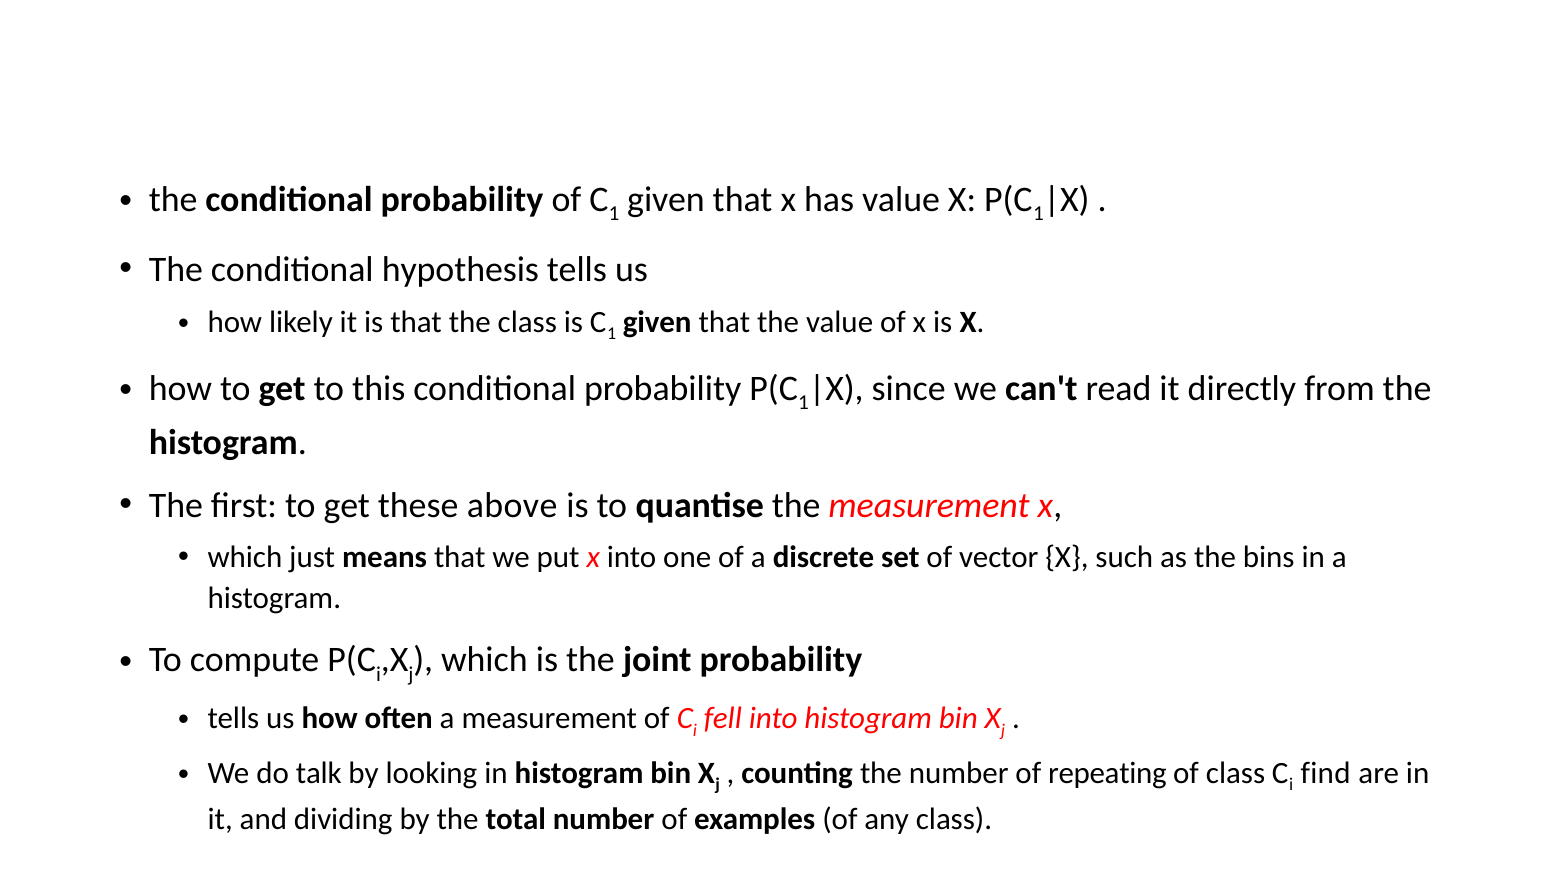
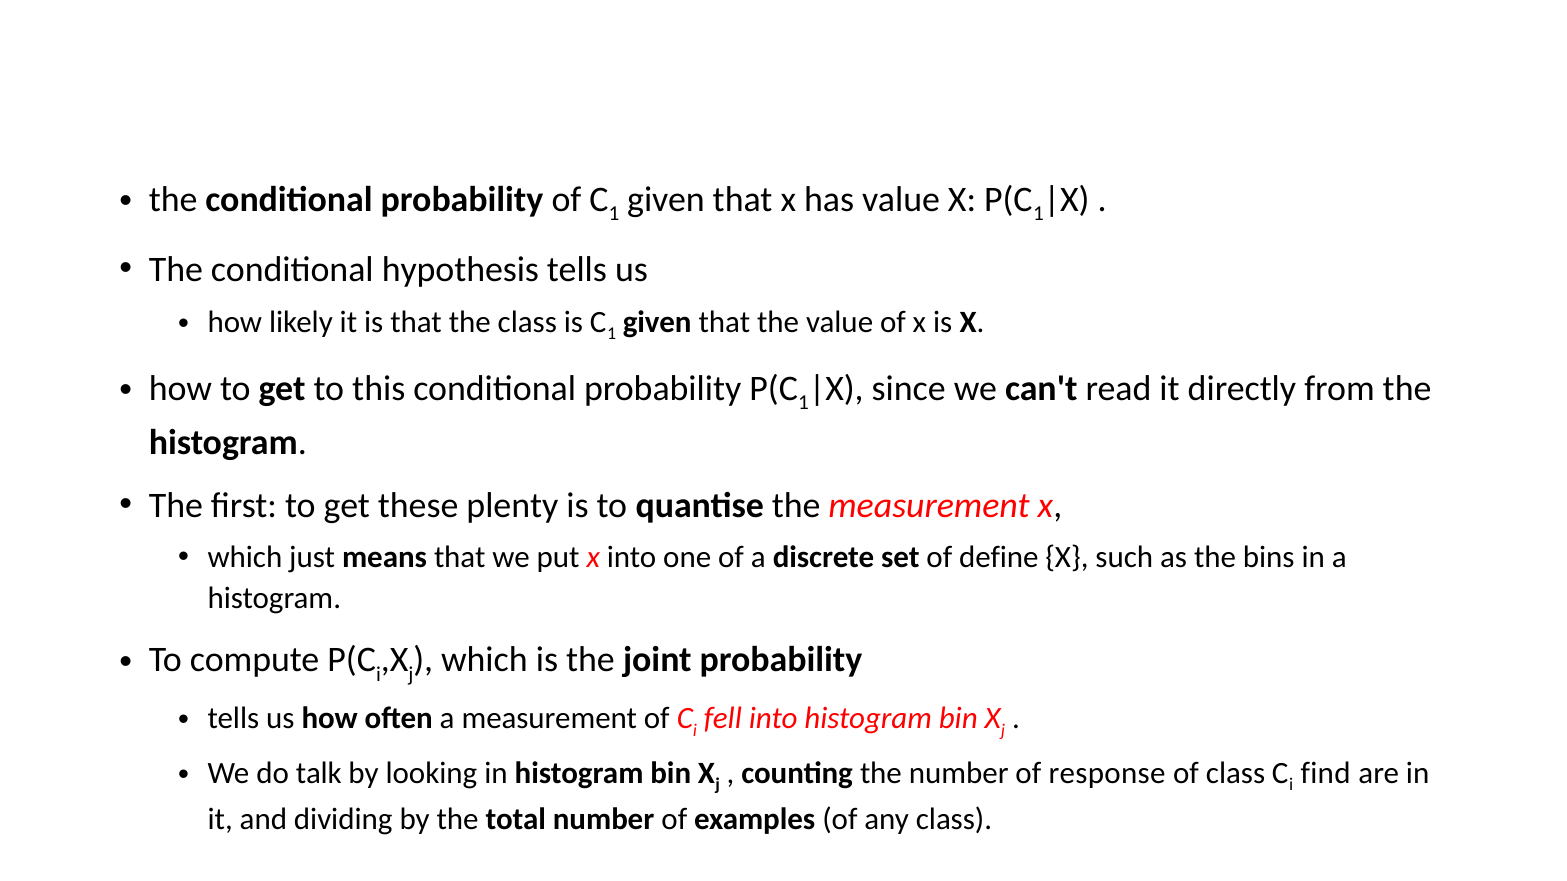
above: above -> plenty (512, 506)
vector: vector -> define (999, 558)
repeating: repeating -> response (1107, 773)
